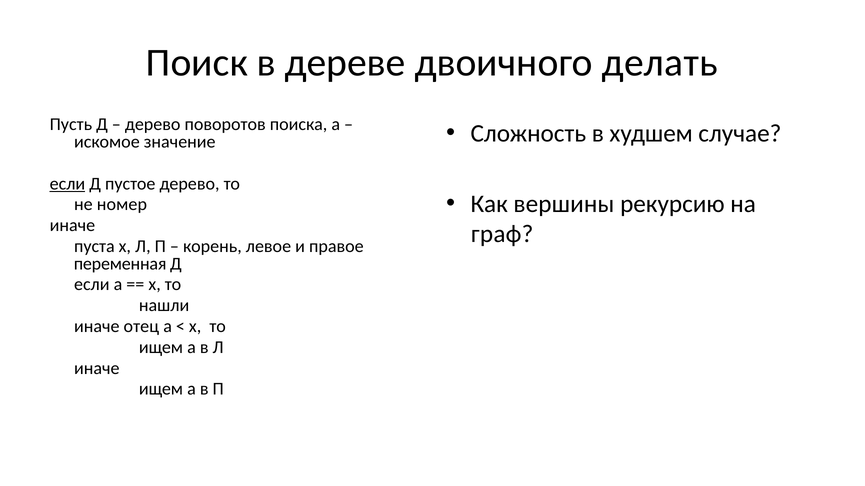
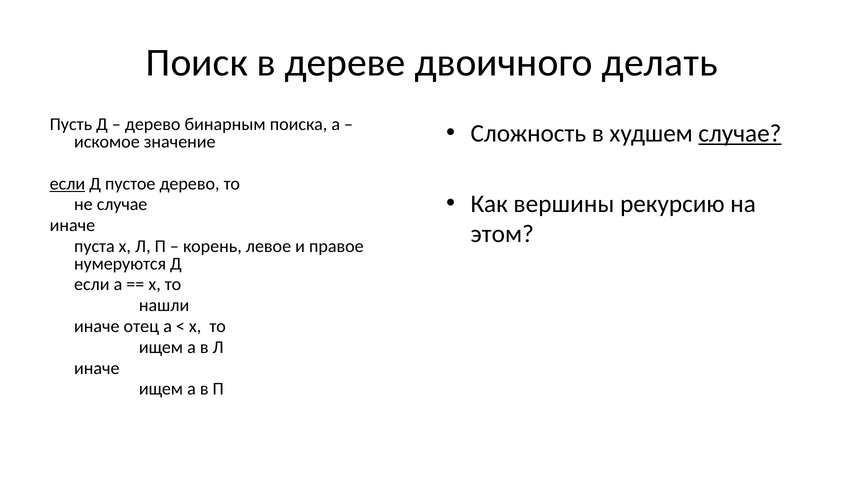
поворотов: поворотов -> бинарным (225, 125)
случае underline: none -> present (740, 134)
не номер: номер -> случае (122, 205)
граф: граф -> этом (502, 234)
переменная: переменная -> нумеруются (120, 264)
